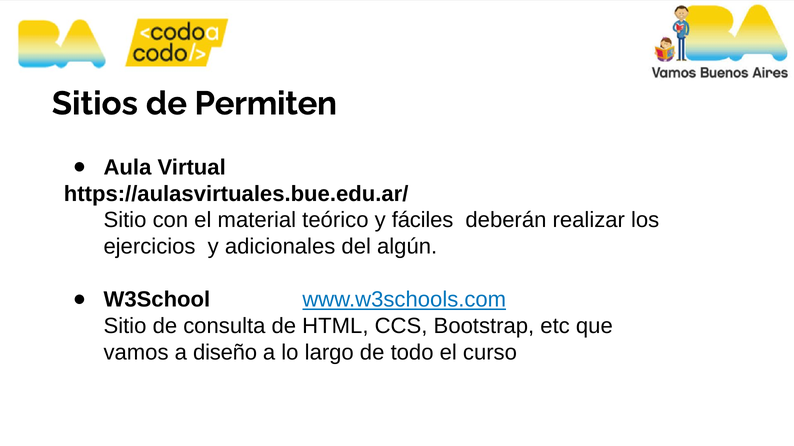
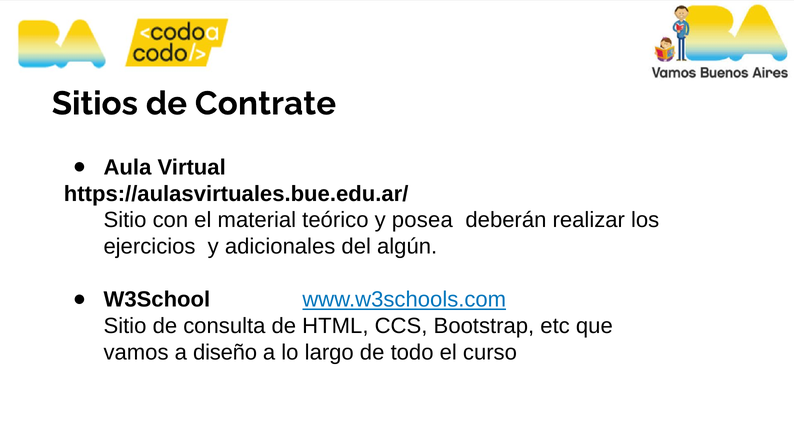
Permiten: Permiten -> Contrate (265, 104)
fáciles: fáciles -> posea (422, 221)
